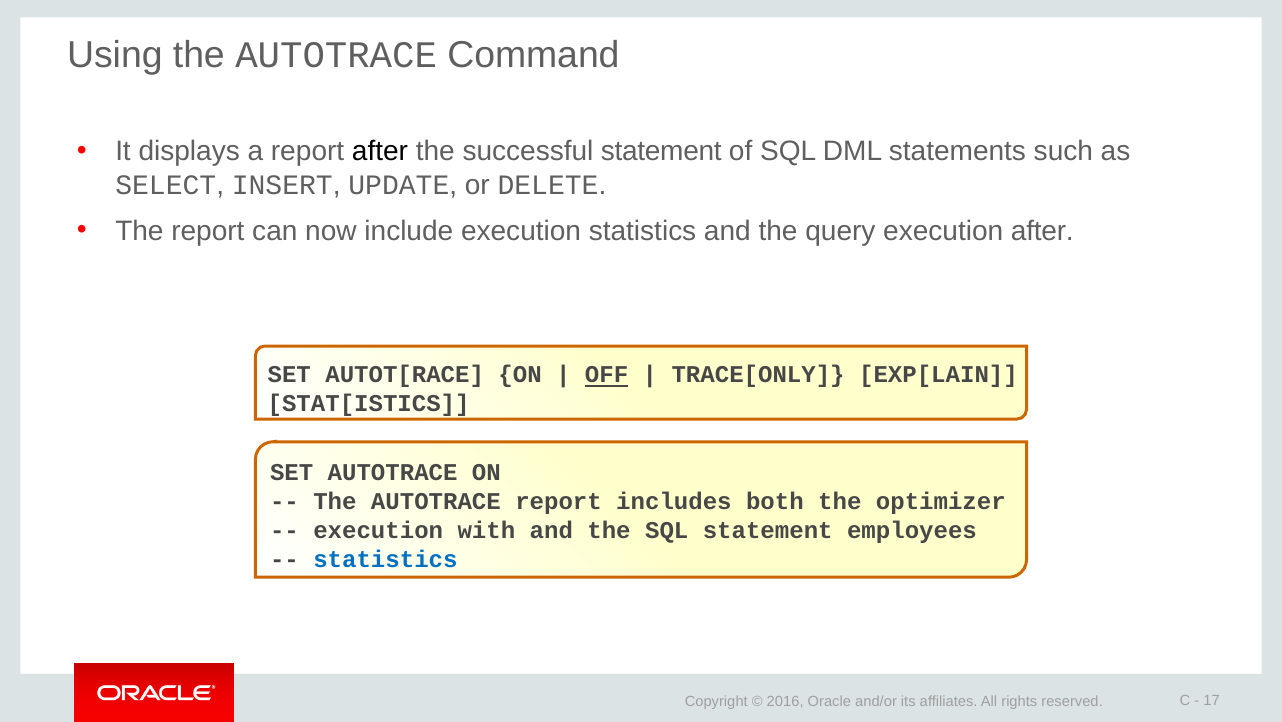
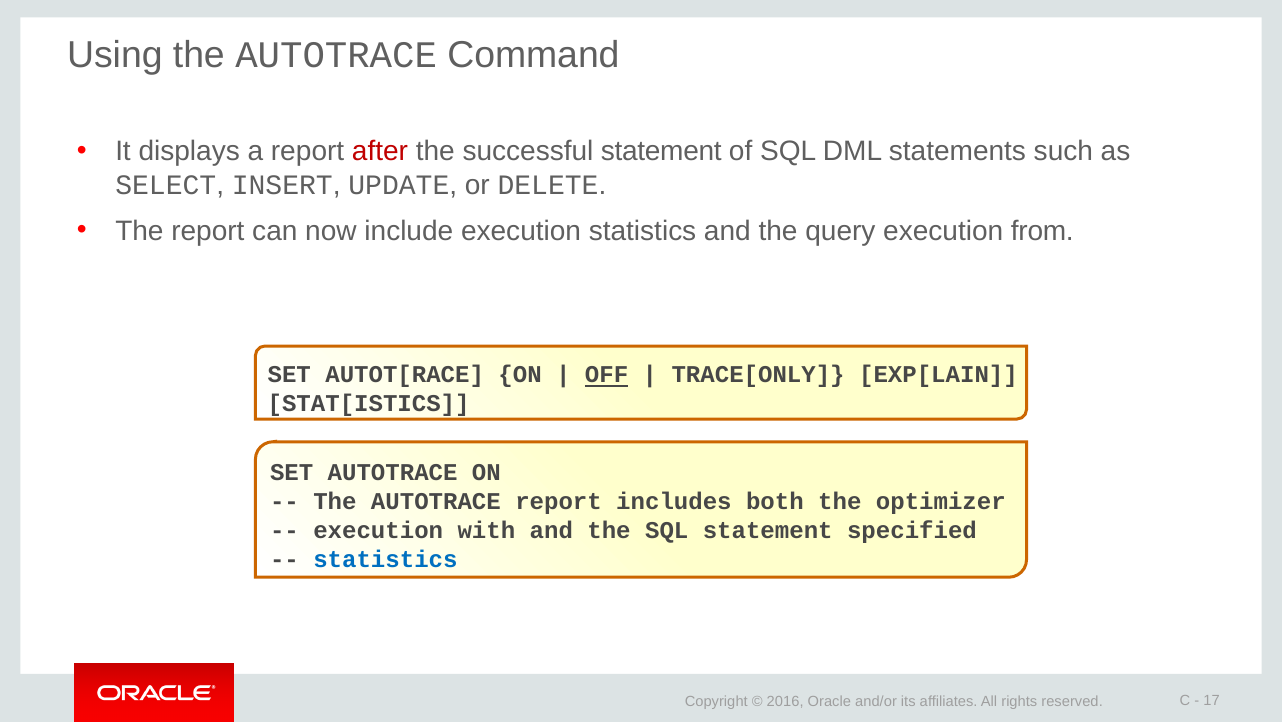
after colour: black -> red (380, 151)
execution after: after -> from (1042, 231)
employees: employees -> specified (912, 530)
